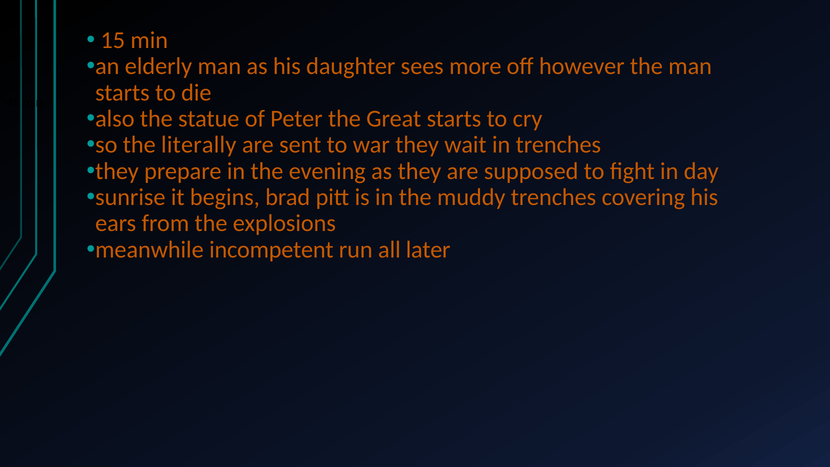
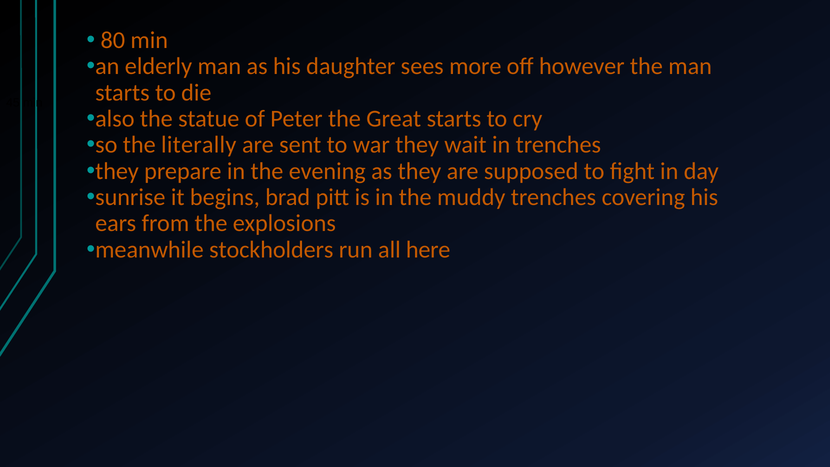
15: 15 -> 80 (113, 40)
incompetent: incompetent -> stockholders (271, 250)
later: later -> here (428, 250)
